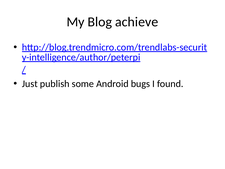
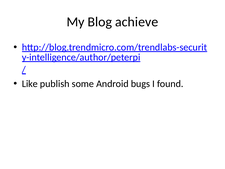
Just: Just -> Like (30, 84)
